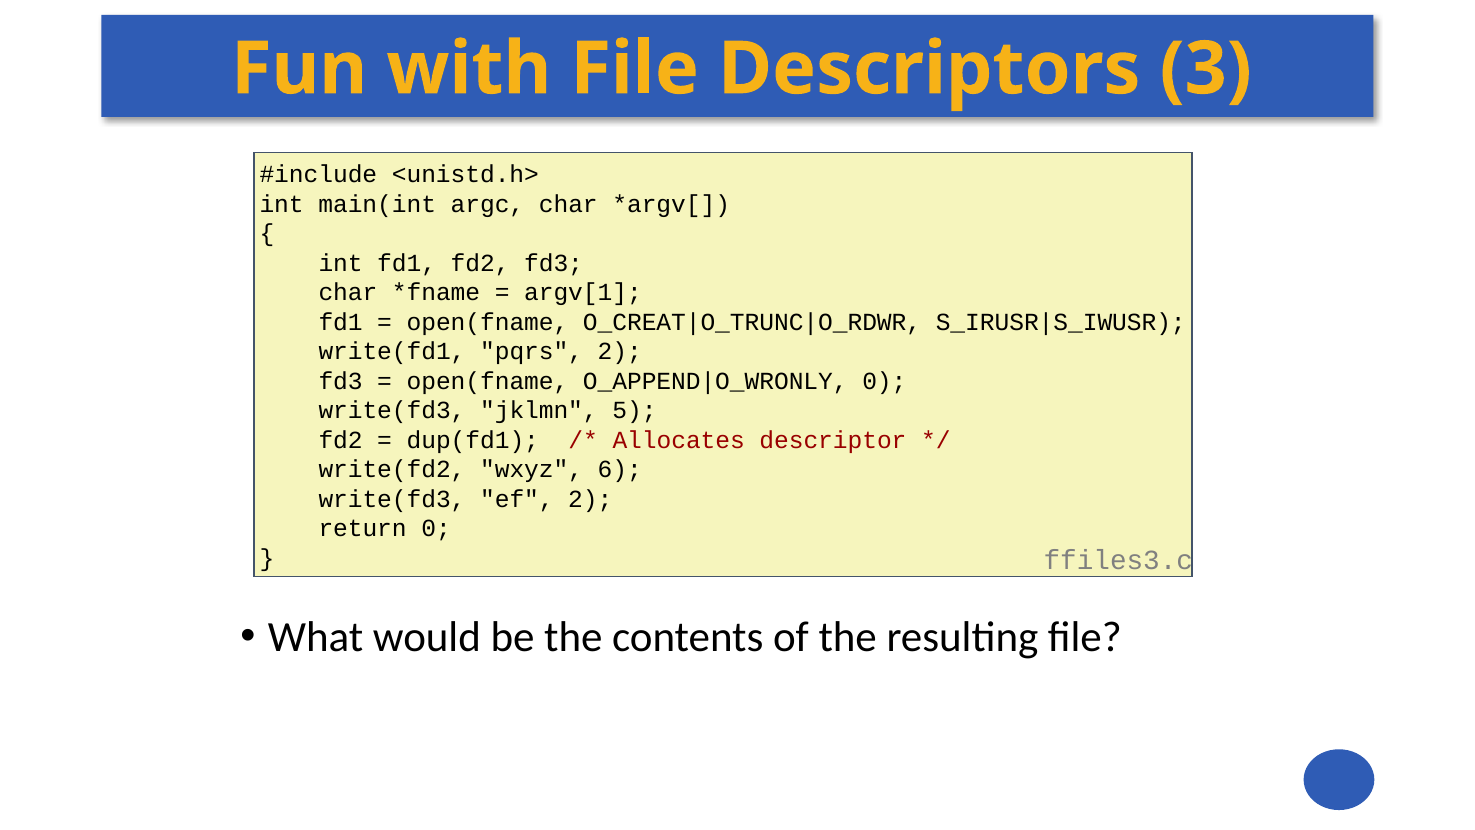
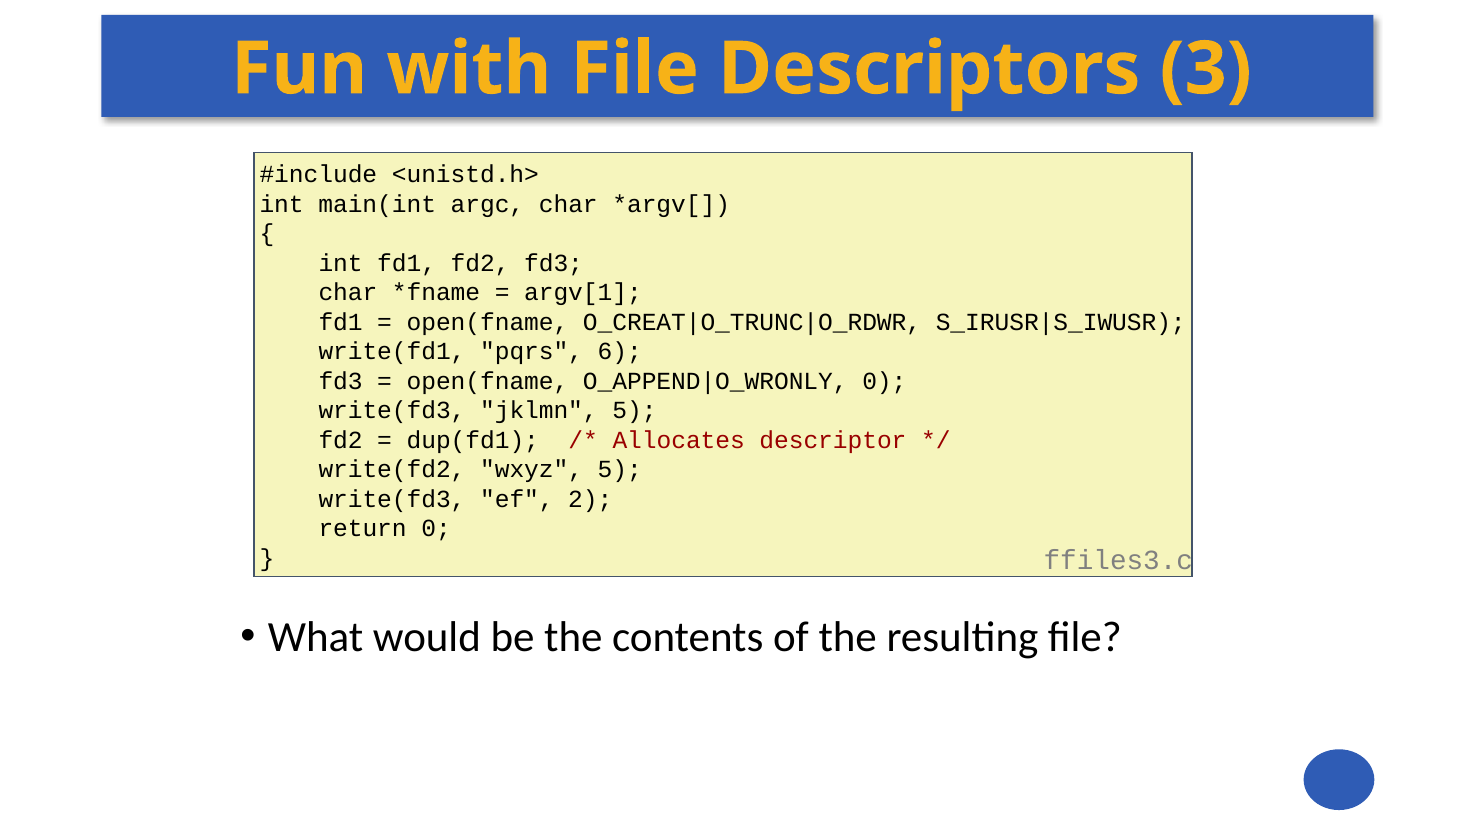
pqrs 2: 2 -> 6 (620, 351)
wxyz 6: 6 -> 5 (620, 469)
